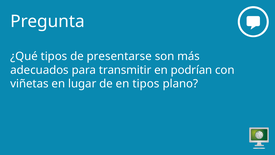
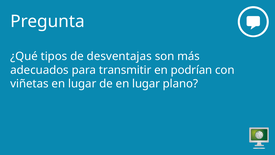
presentarse: presentarse -> desventajas (119, 56)
de en tipos: tipos -> lugar (146, 84)
